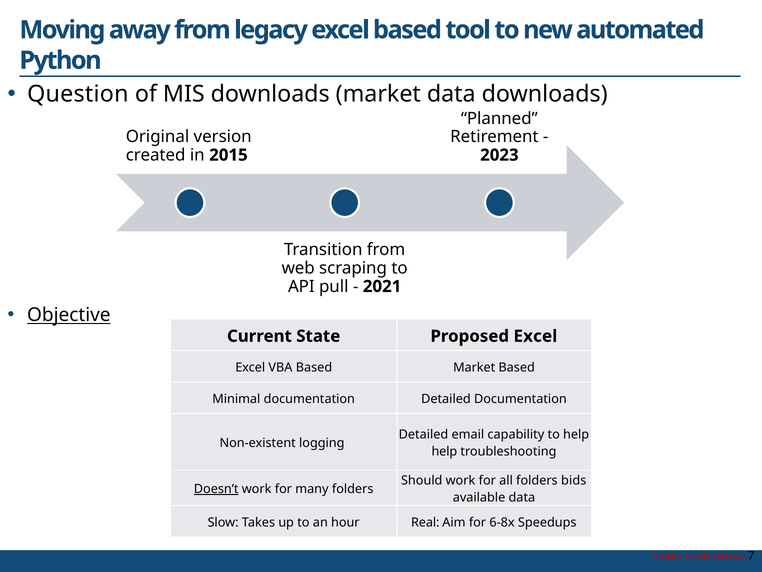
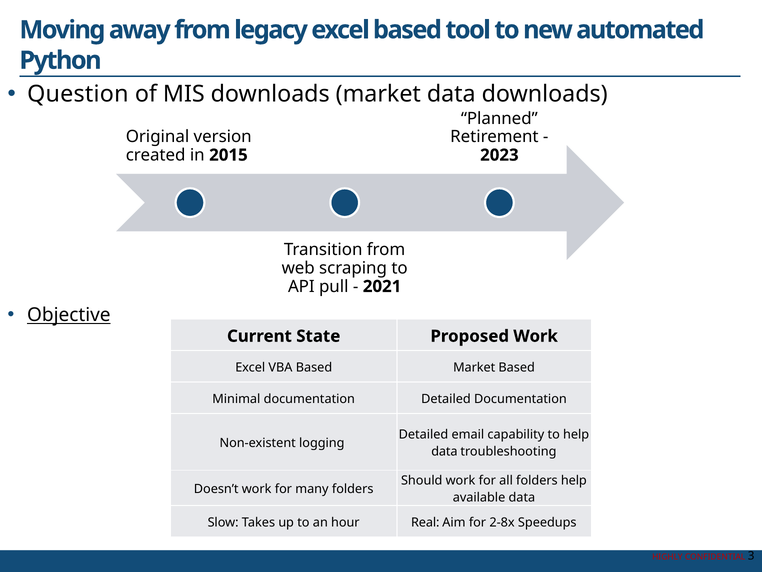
Proposed Excel: Excel -> Work (536, 336)
help: help -> data (444, 451)
folders bids: bids -> help (574, 480)
Doesn’t underline: present -> none (216, 489)
6-8x: 6-8x -> 2-8x (502, 522)
7: 7 -> 3 (751, 556)
